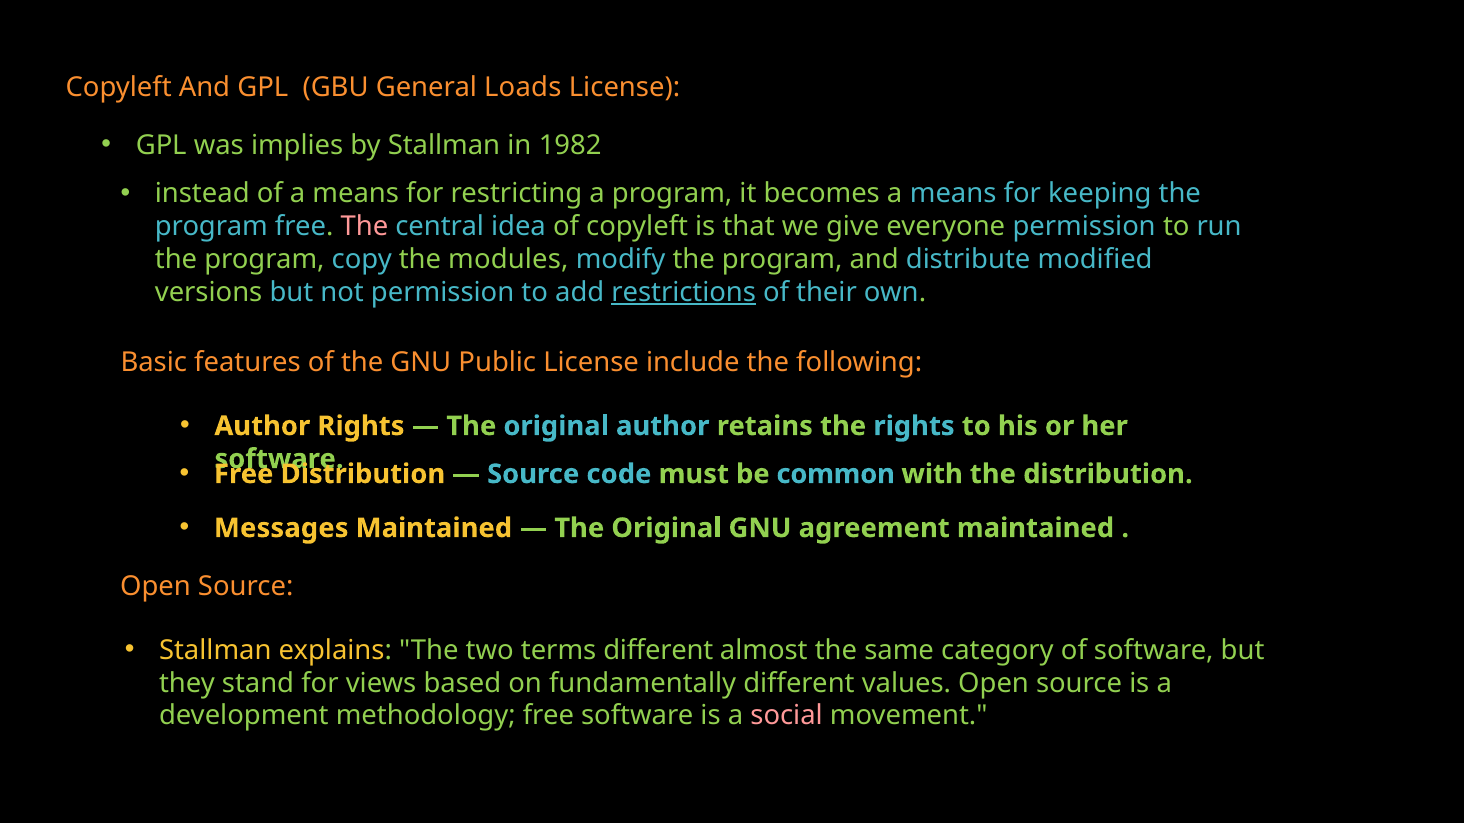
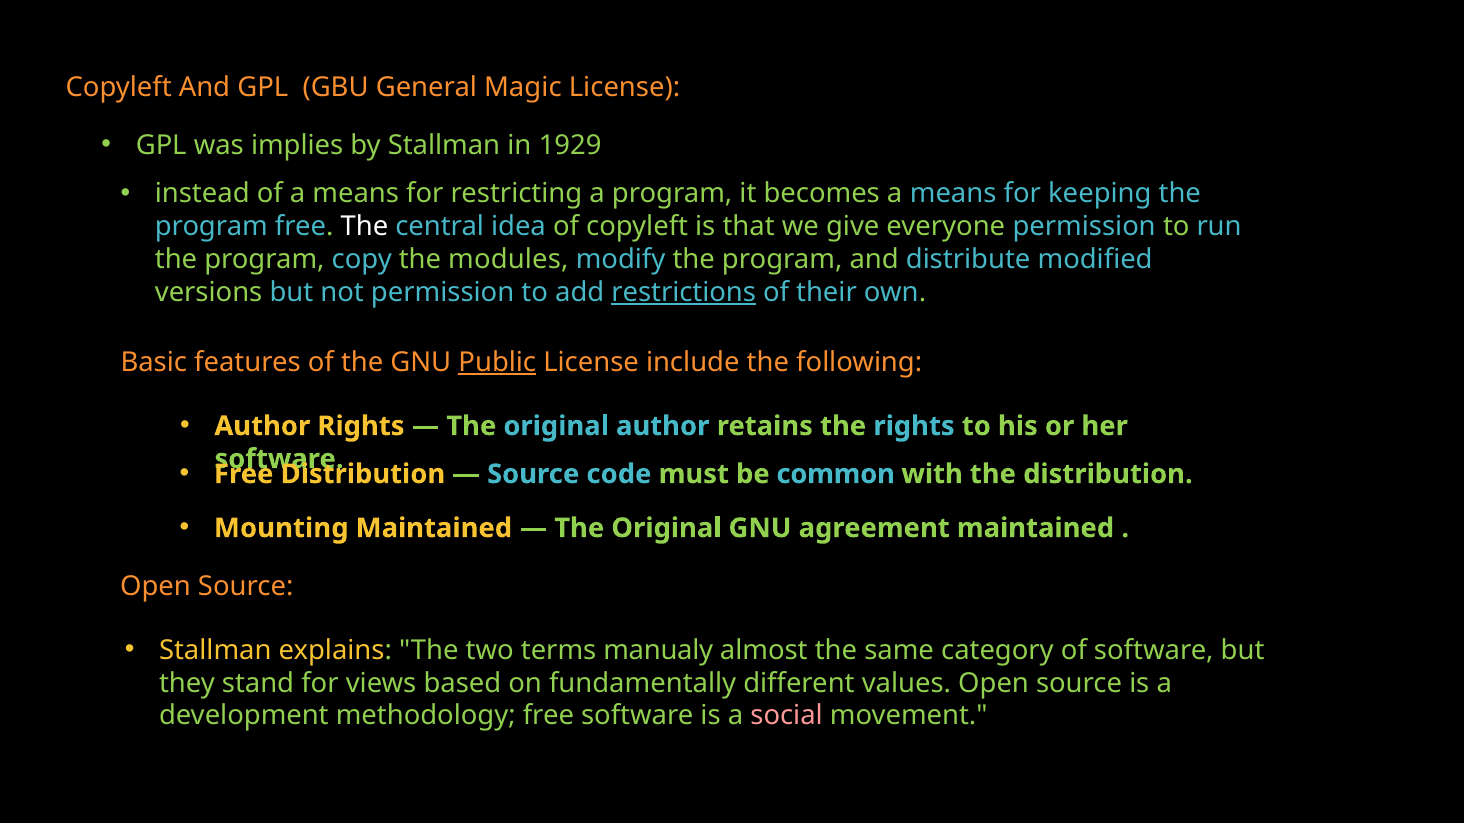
Loads: Loads -> Magic (523, 88)
1982: 1982 -> 1929 (570, 145)
The colour: pink -> white (364, 227)
Public underline: none -> present (497, 362)
Messages: Messages -> Mounting (281, 528)
terms different: different -> manualy (658, 650)
